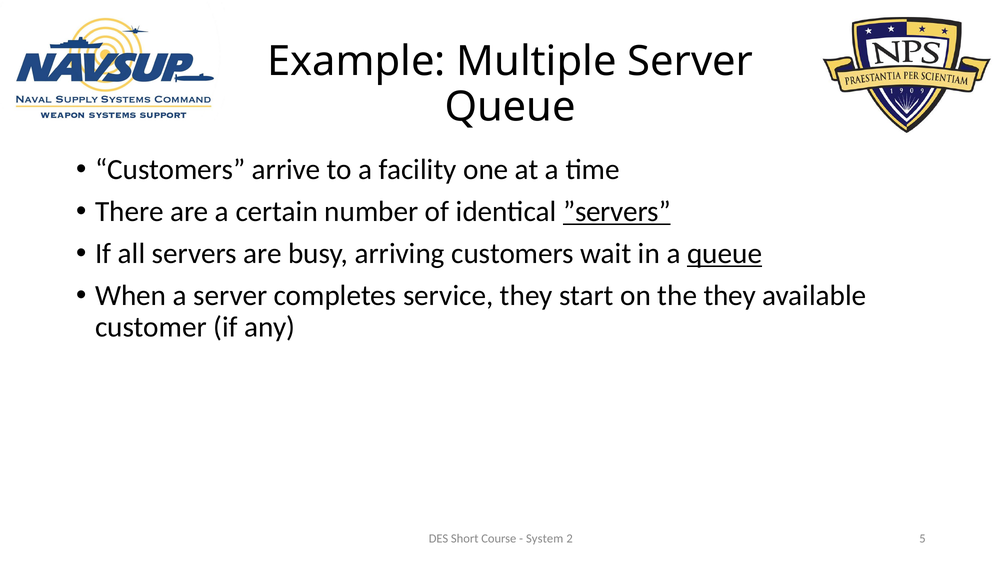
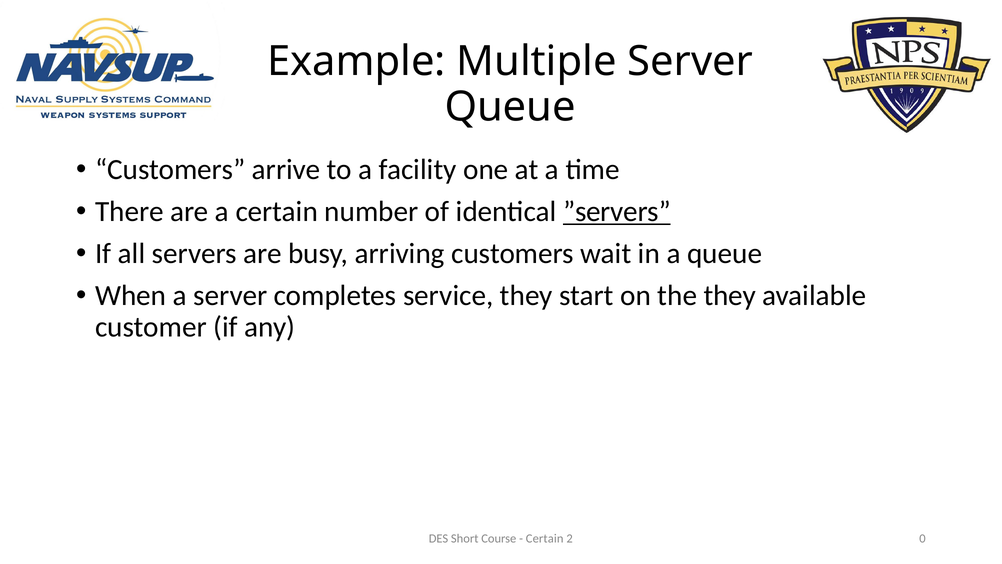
queue underline: present -> none (725, 253)
System: System -> Certain (545, 538)
5: 5 -> 0 (922, 538)
